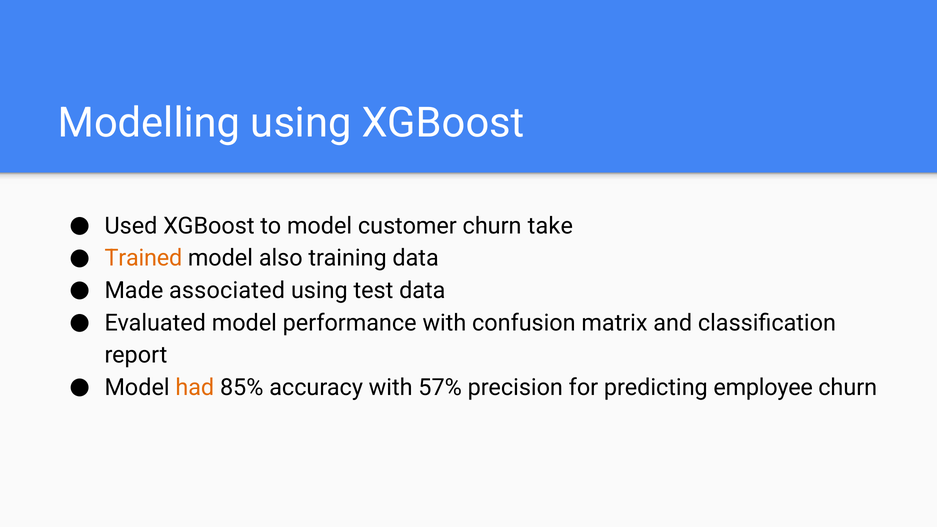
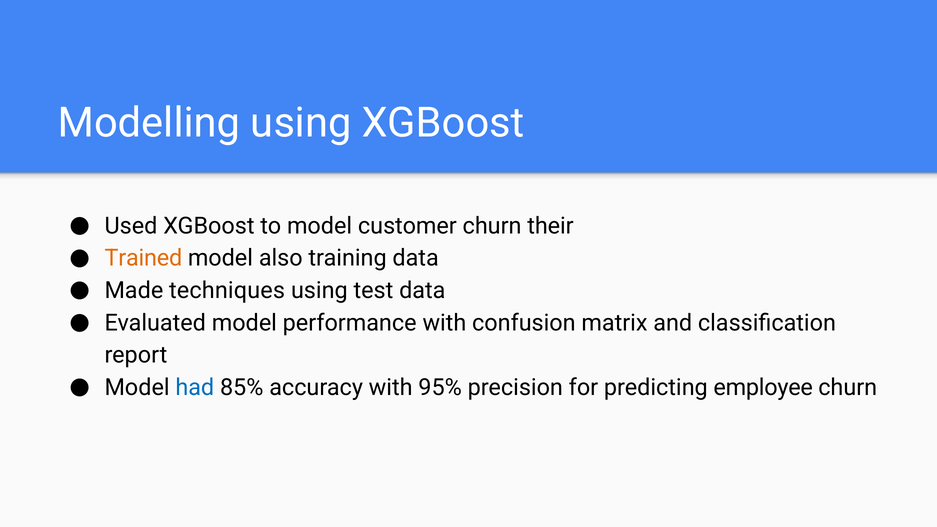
take: take -> their (550, 226)
associated: associated -> techniques (227, 291)
had colour: orange -> blue (195, 388)
57%: 57% -> 95% (440, 388)
